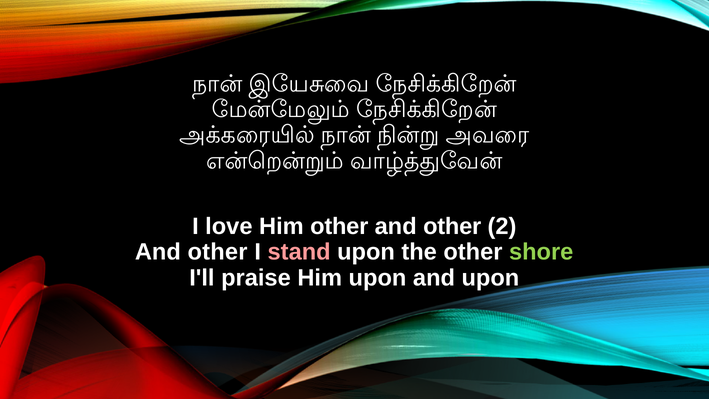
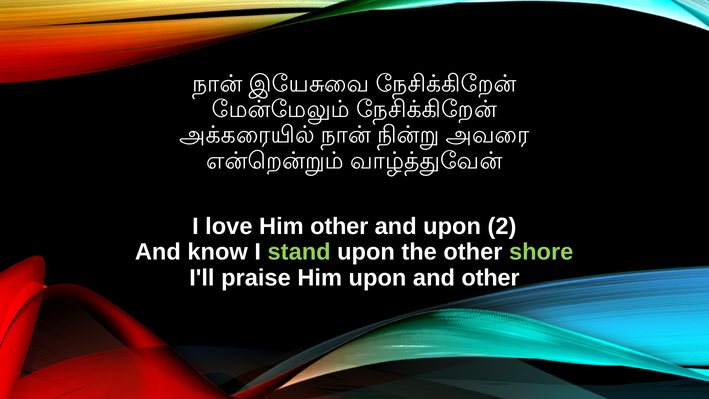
other: other -> upon (452, 226)
other: other -> know (218, 252)
stand colour: pink -> light green (299, 252)
and upon: upon -> other (491, 278)
